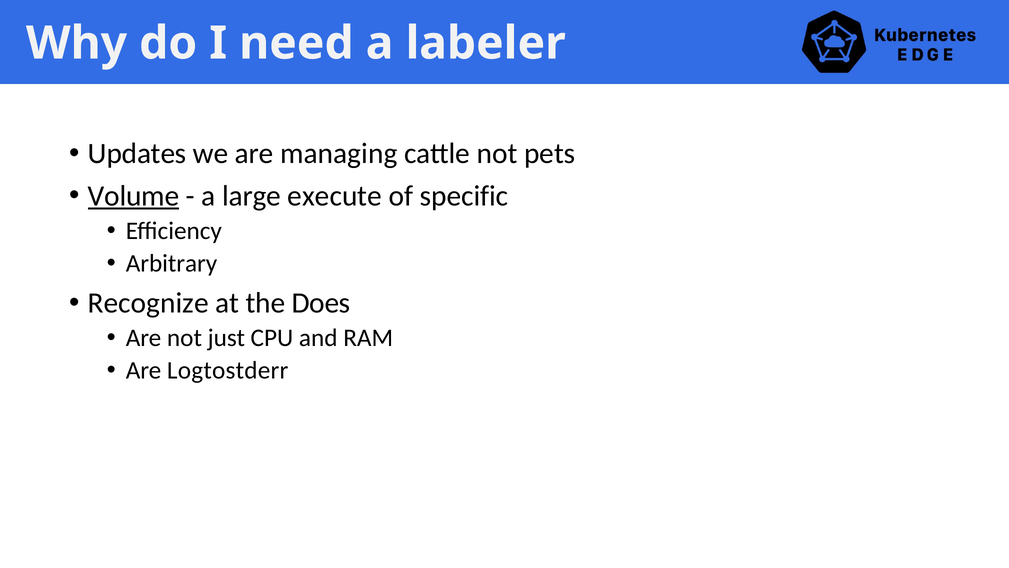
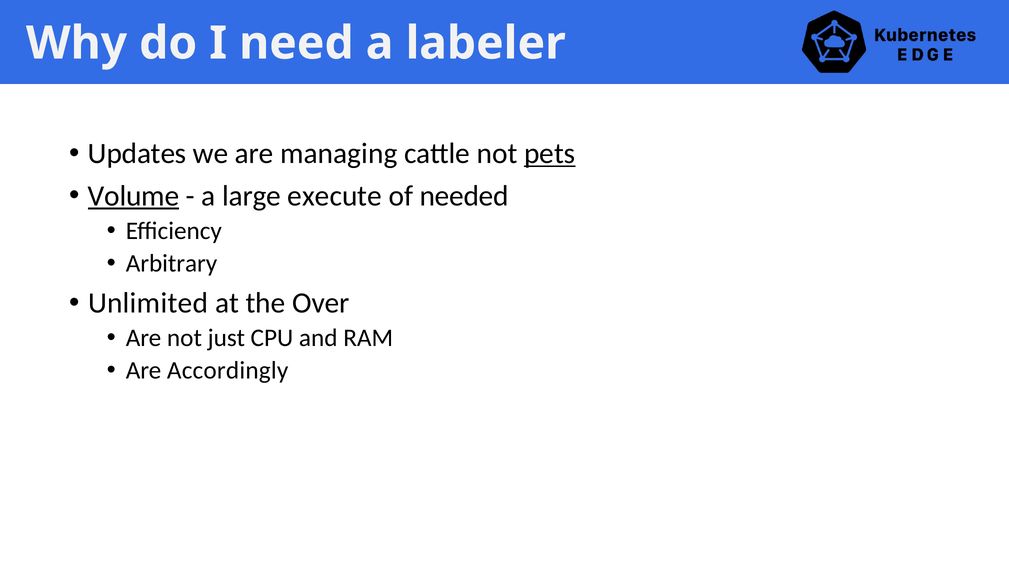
pets underline: none -> present (550, 153)
specific: specific -> needed (464, 196)
Recognize: Recognize -> Unlimited (148, 303)
Does: Does -> Over (321, 303)
Logtostderr: Logtostderr -> Accordingly (228, 370)
